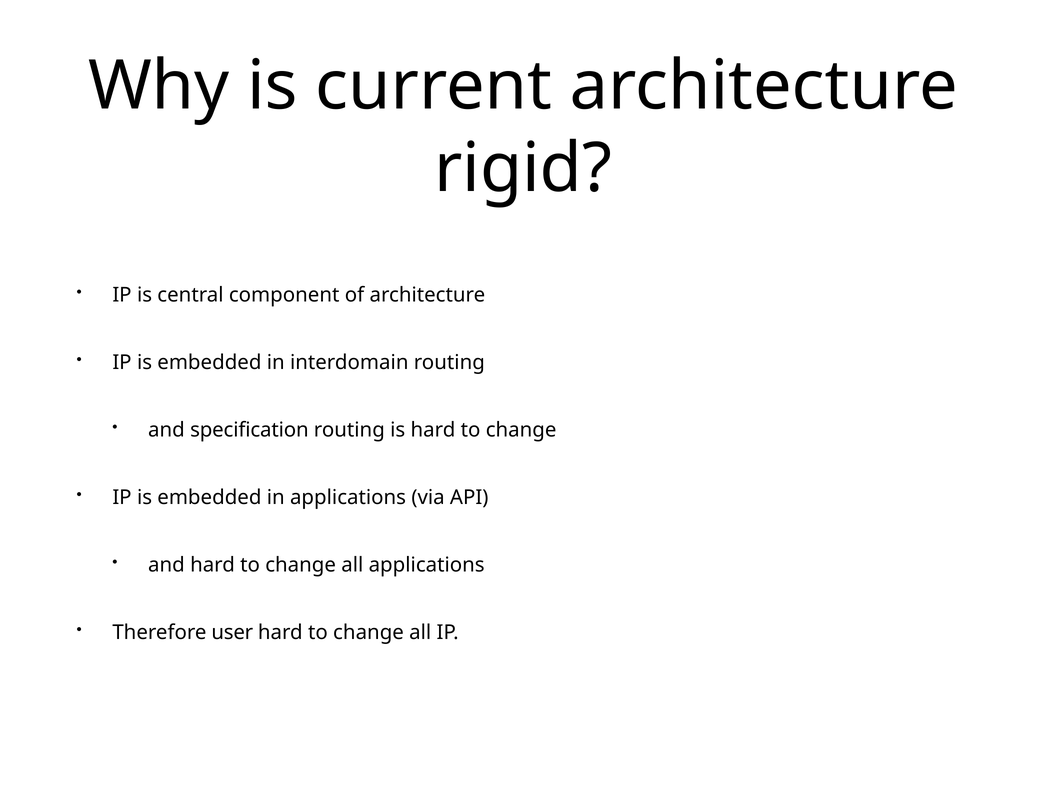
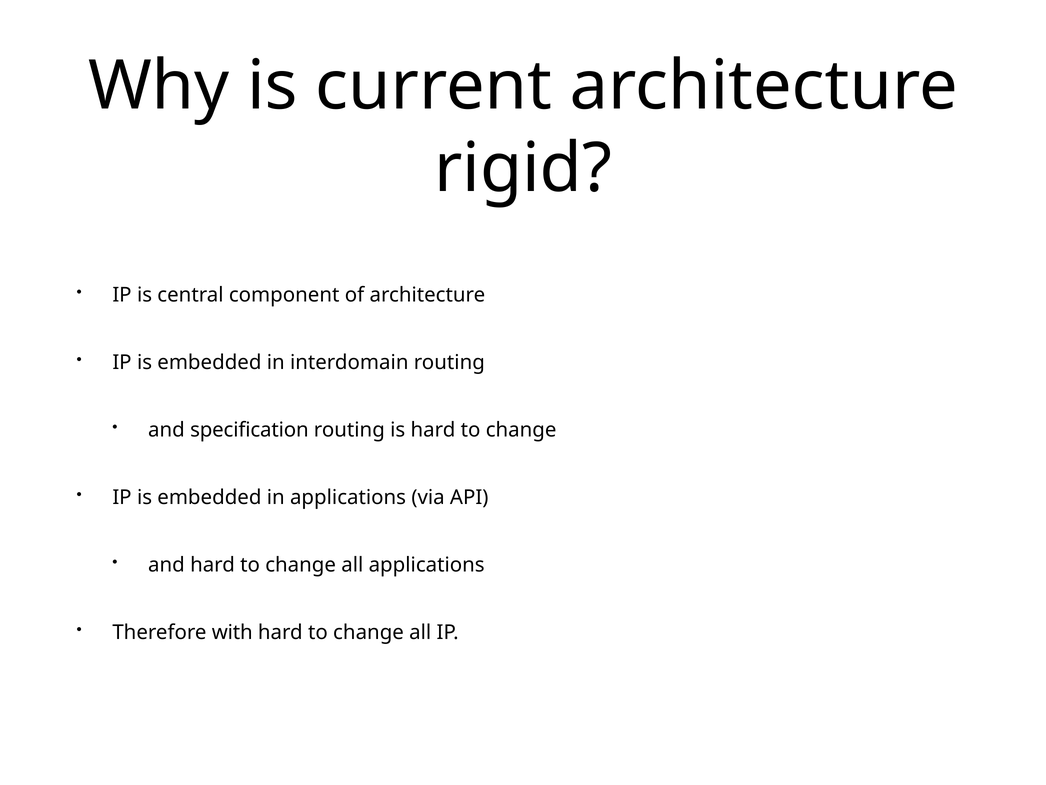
user: user -> with (232, 632)
